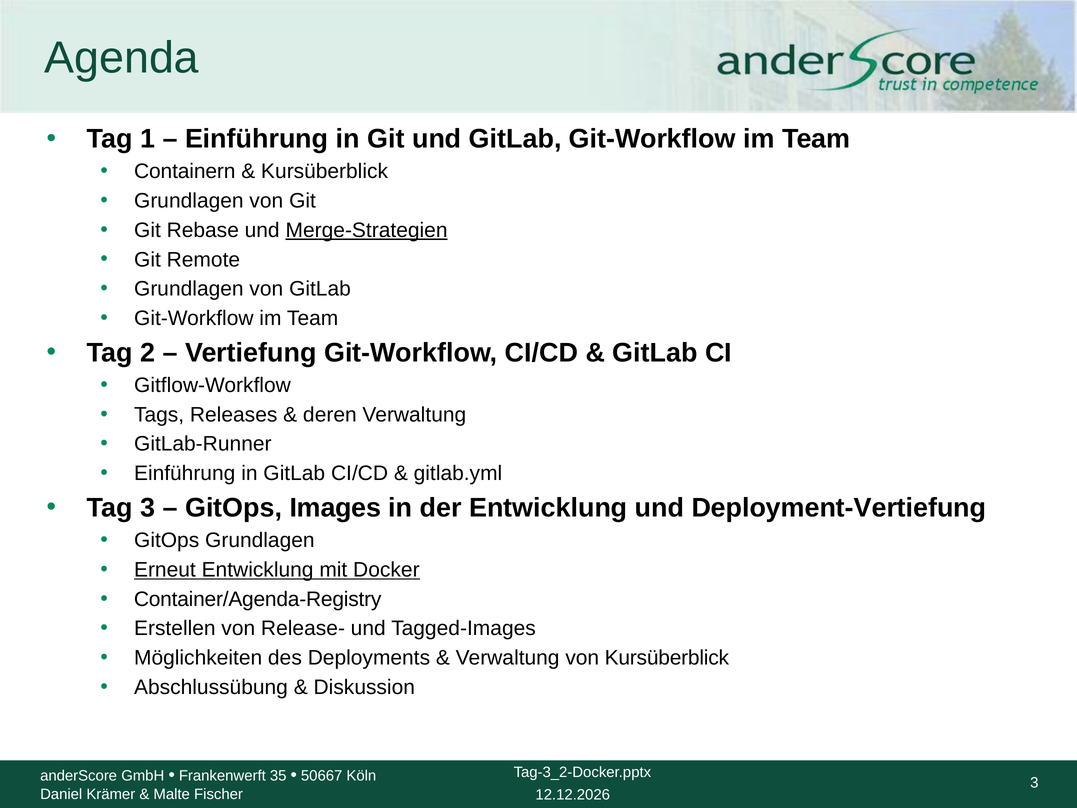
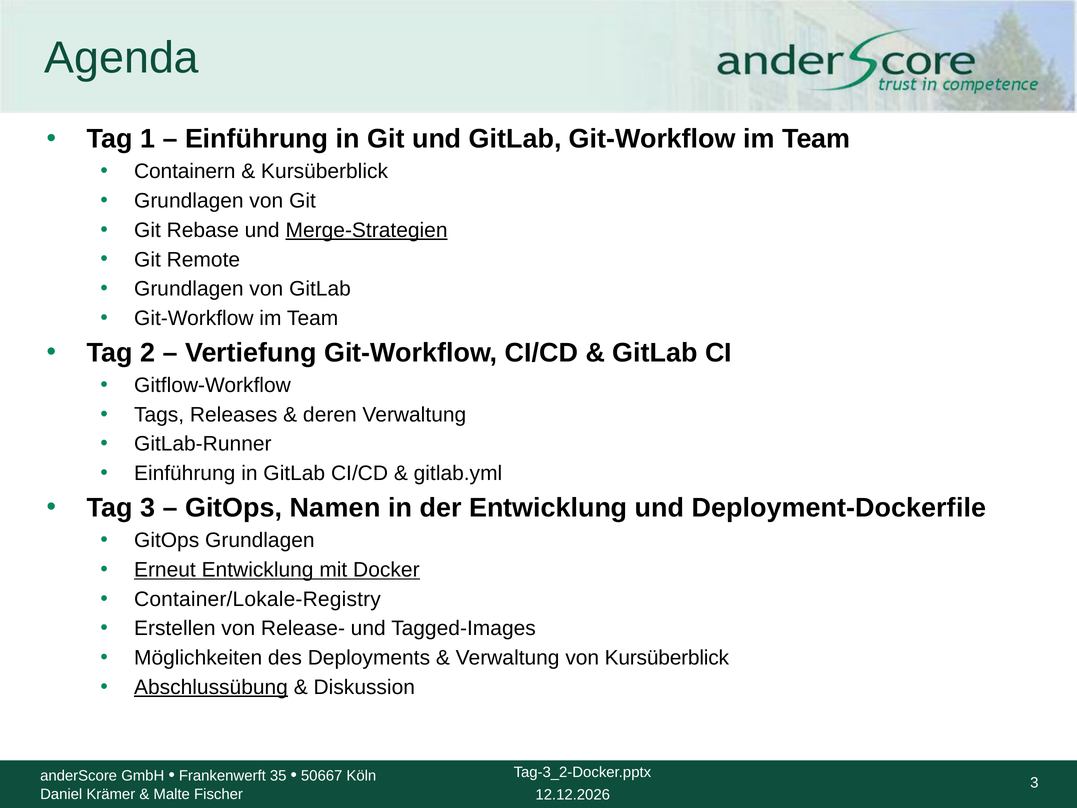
Images: Images -> Namen (335, 508)
Deployment-Vertiefung: Deployment-Vertiefung -> Deployment-Dockerfile (839, 508)
Container/Agenda-Registry: Container/Agenda-Registry -> Container/Lokale-Registry (257, 599)
Abschlussübung underline: none -> present (211, 687)
